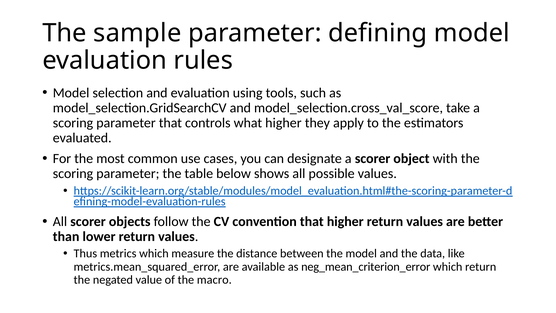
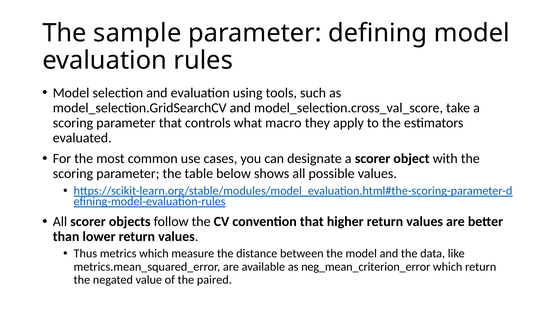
what higher: higher -> macro (283, 123)
macro: macro -> paired (214, 280)
